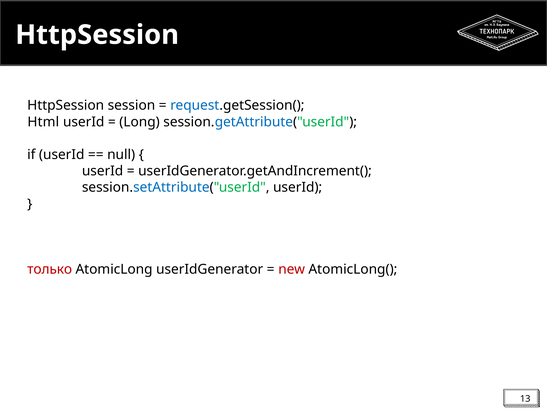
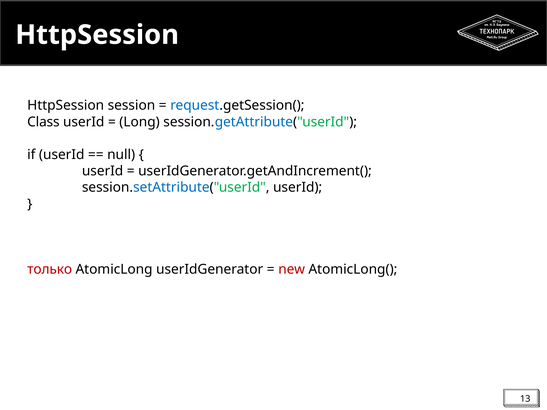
Html: Html -> Class (43, 122)
